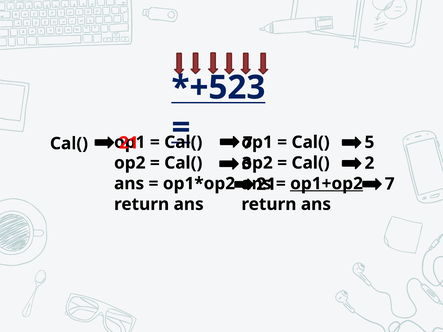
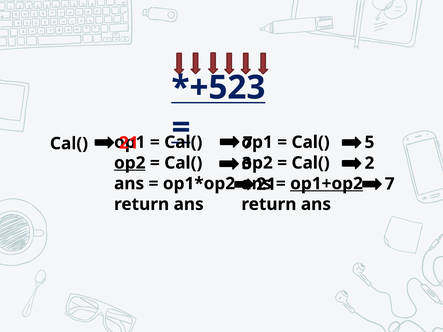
op2 underline: none -> present (130, 163)
